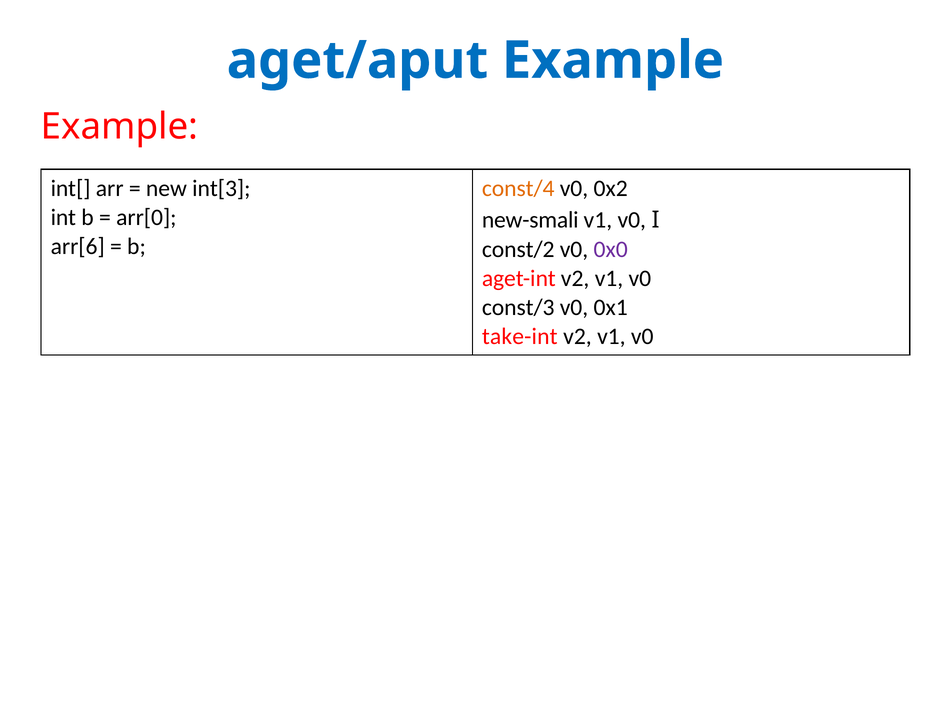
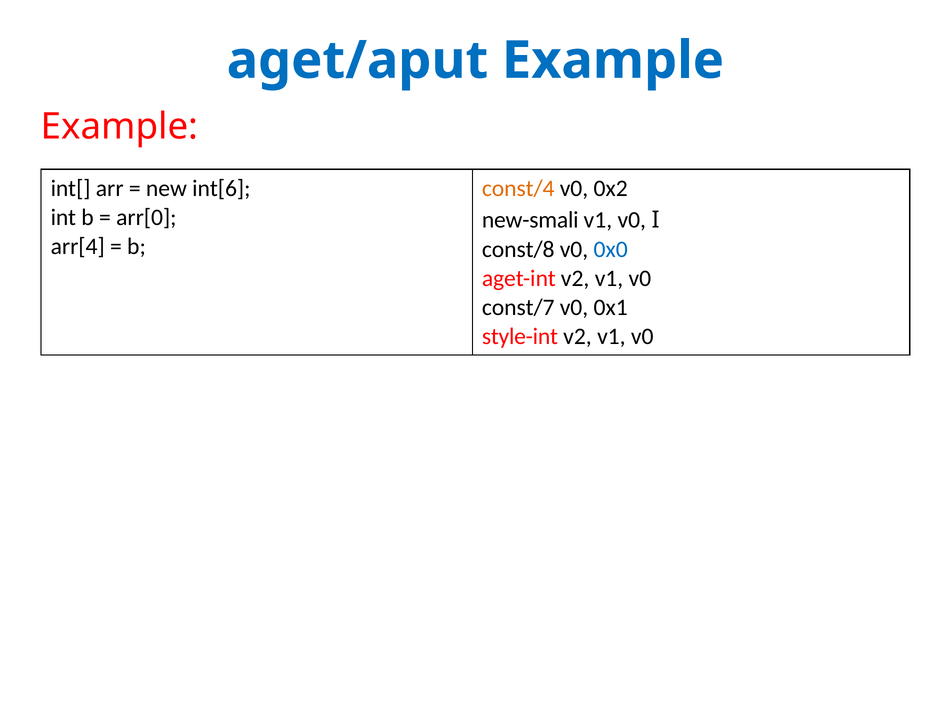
int[3: int[3 -> int[6 (221, 189)
arr[6: arr[6 -> arr[4 (78, 246)
const/2: const/2 -> const/8 (518, 250)
0x0 colour: purple -> blue (611, 250)
const/3: const/3 -> const/7 (518, 307)
take-int: take-int -> style-int (520, 336)
